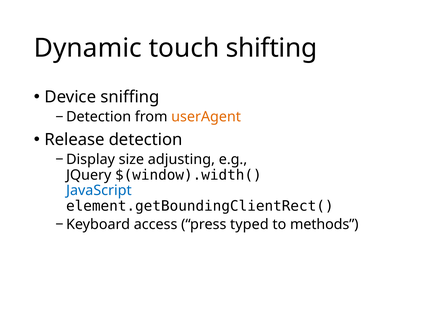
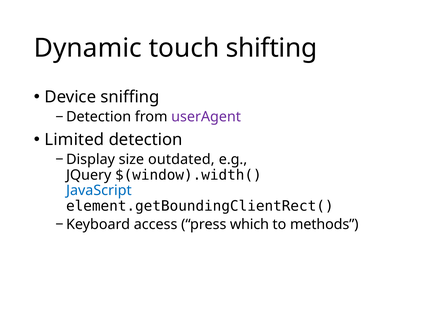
userAgent colour: orange -> purple (206, 117)
Release: Release -> Limited (74, 139)
adjusting: adjusting -> outdated (181, 159)
typed: typed -> which (249, 224)
